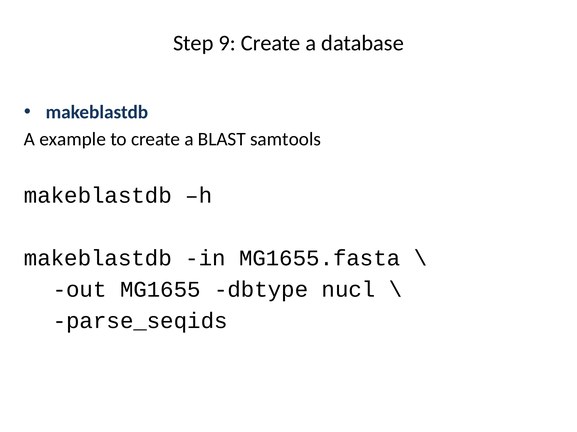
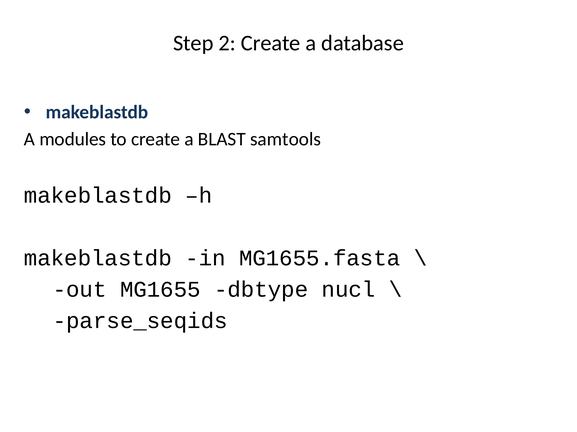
9: 9 -> 2 (227, 43)
example: example -> modules (73, 139)
